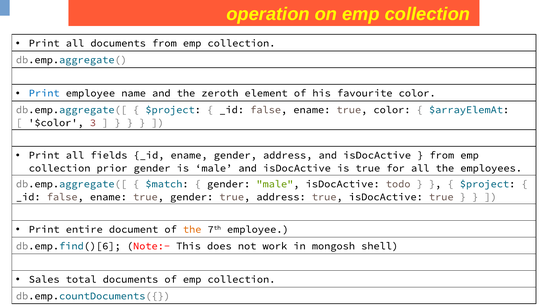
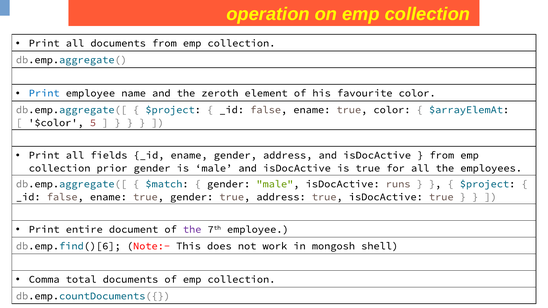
3: 3 -> 5 (93, 123)
todo: todo -> runs (398, 184)
the colour: orange -> purple (192, 230)
Sales: Sales -> Comma (44, 280)
